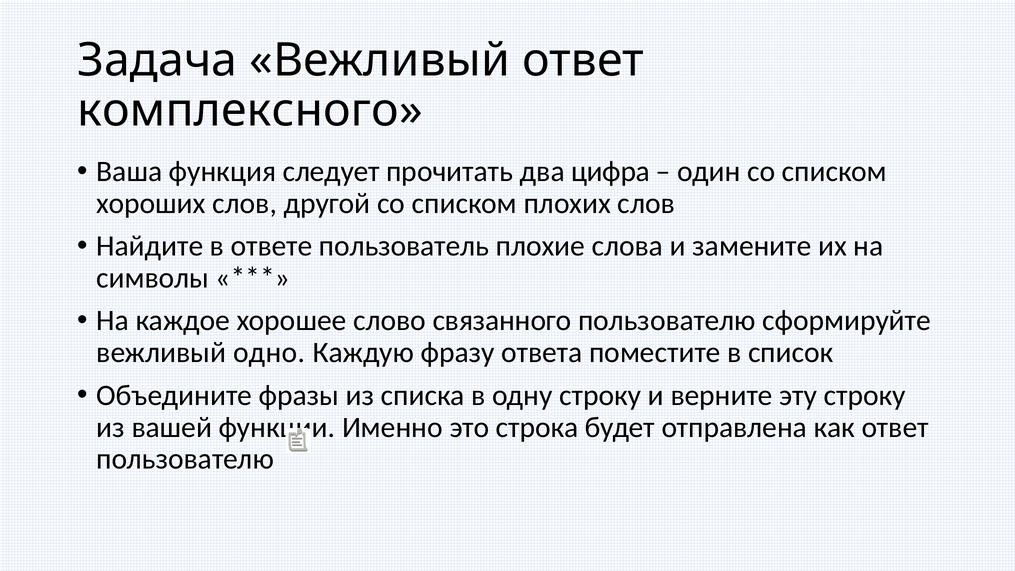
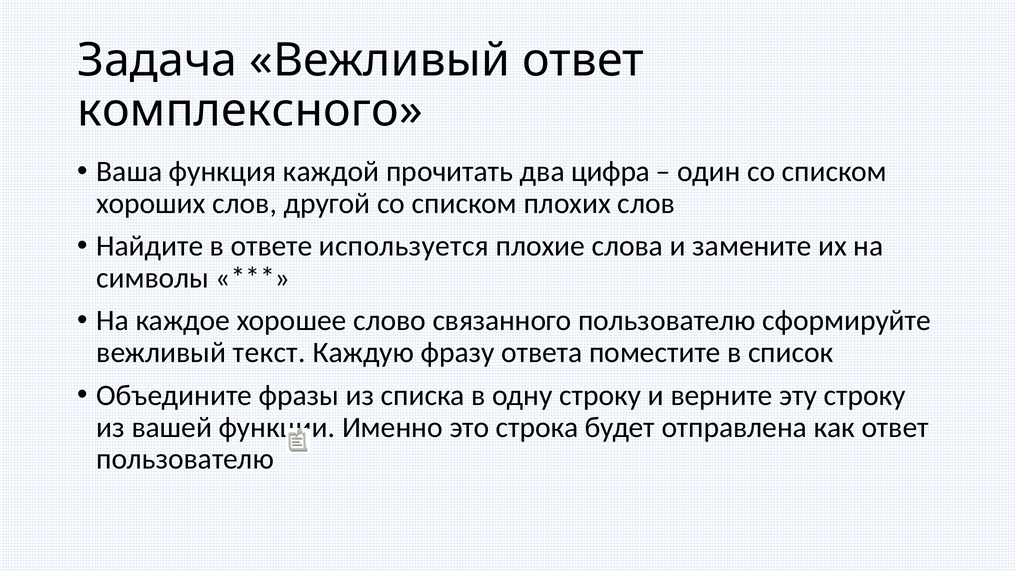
следует: следует -> каждой (331, 172)
пользователь: пользователь -> используется (404, 246)
одно: одно -> текст (269, 353)
